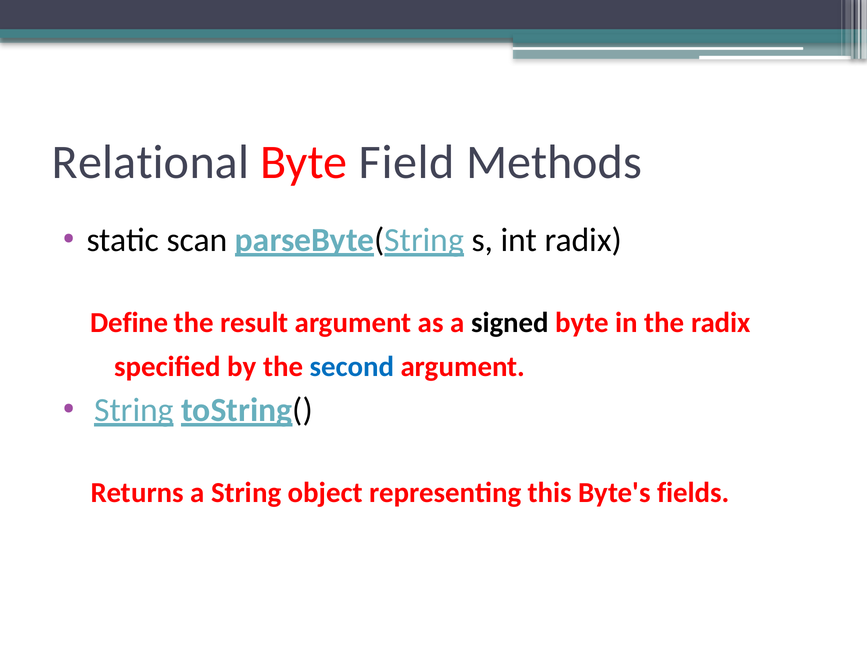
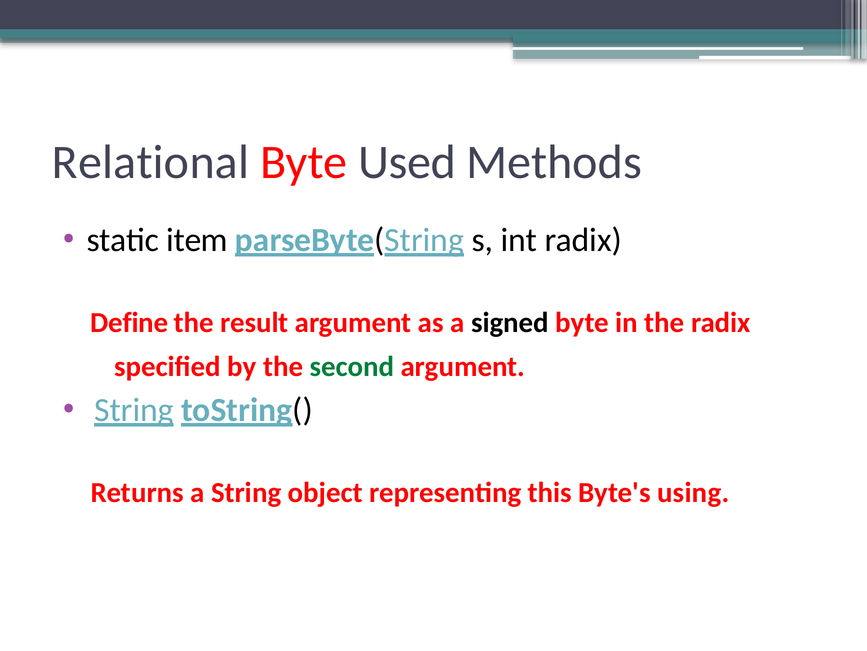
Field: Field -> Used (407, 162)
scan: scan -> item (197, 240)
second colour: blue -> green (352, 366)
fields: fields -> using (693, 492)
